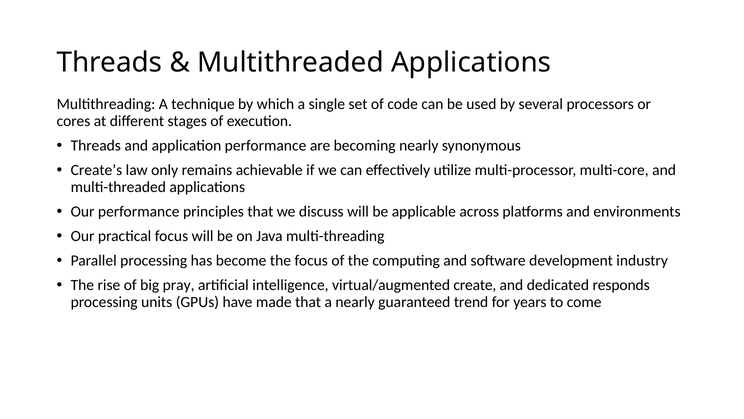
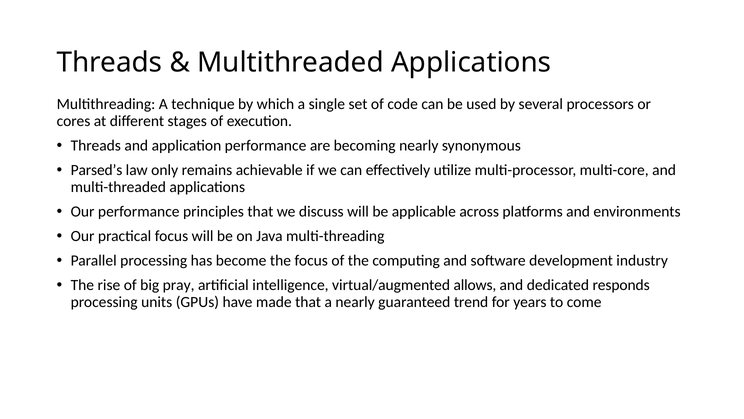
Create’s: Create’s -> Parsed’s (97, 170)
create: create -> allows (475, 285)
